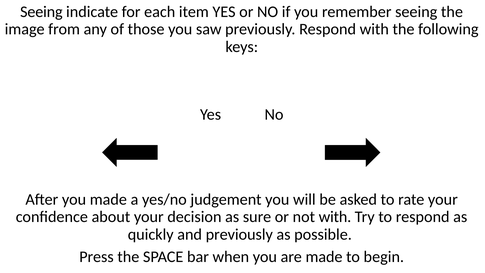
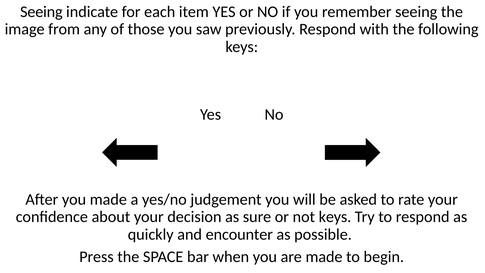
not with: with -> keys (335, 217)
and previously: previously -> encounter (239, 234)
